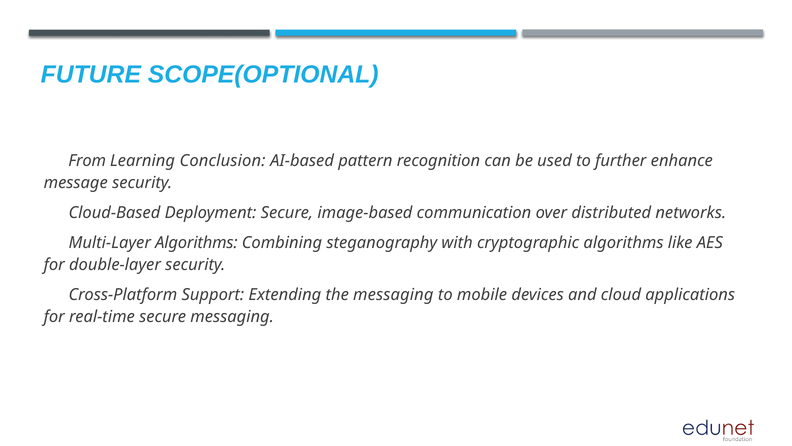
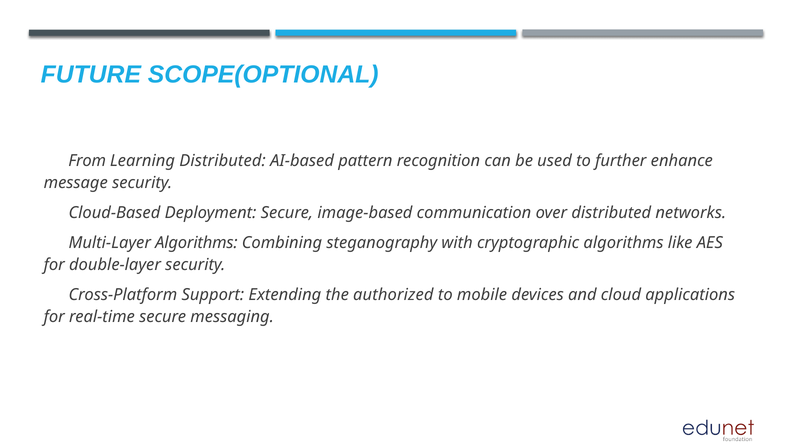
Learning Conclusion: Conclusion -> Distributed (223, 161)
the messaging: messaging -> authorized (393, 294)
